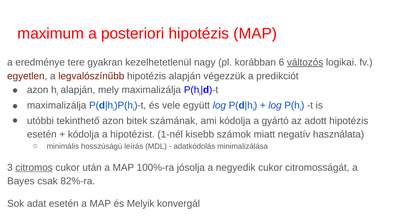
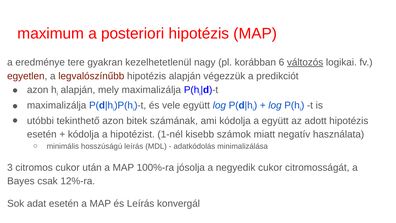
a gyártó: gyártó -> együtt (275, 121)
citromos underline: present -> none (34, 167)
82%-ra: 82%-ra -> 12%-ra (78, 181)
és Melyik: Melyik -> Leírás (141, 203)
